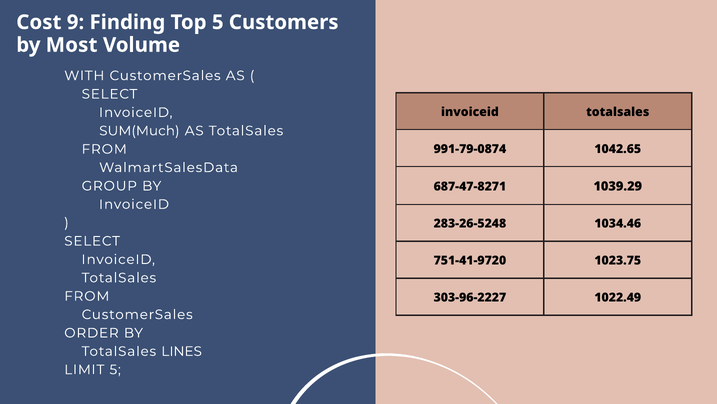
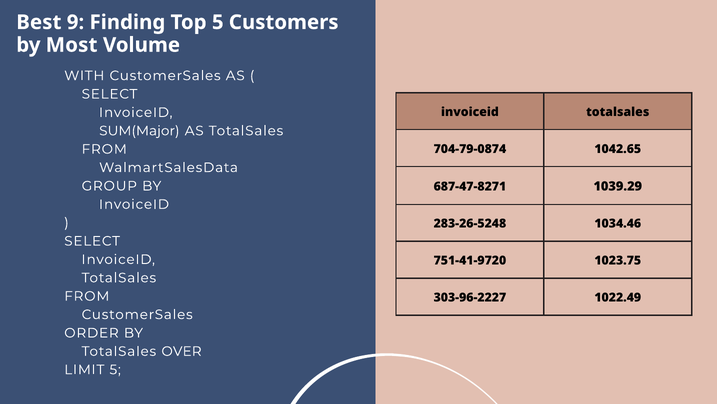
Cost: Cost -> Best (39, 22)
SUM(Much: SUM(Much -> SUM(Major (139, 131)
991-79-0874: 991-79-0874 -> 704-79-0874 (470, 149)
LINES: LINES -> OVER (182, 351)
